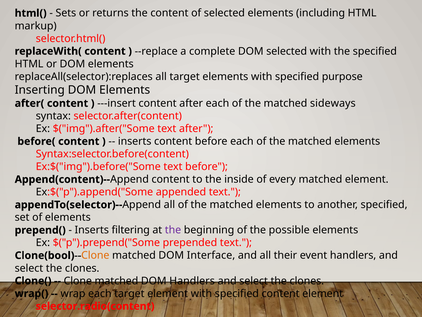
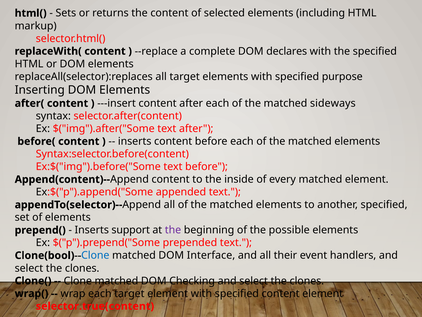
DOM selected: selected -> declares (287, 51)
filtering: filtering -> support (131, 230)
Clone colour: orange -> blue (95, 255)
DOM Handlers: Handlers -> Checking (192, 280)
selector.radio(content: selector.radio(content -> selector.true(content (95, 306)
